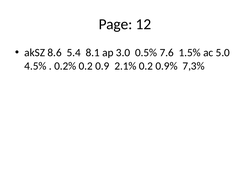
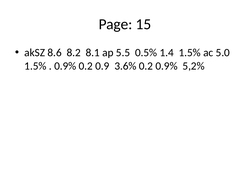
12: 12 -> 15 (143, 24)
5.4: 5.4 -> 8.2 (74, 52)
3.0: 3.0 -> 5.5 (123, 52)
7.6: 7.6 -> 1.4 (167, 52)
4.5%: 4.5% -> 1.5% (35, 66)
0.2%: 0.2% -> 0.9% (65, 66)
2.1%: 2.1% -> 3.6% (125, 66)
7,3%: 7,3% -> 5,2% (194, 66)
